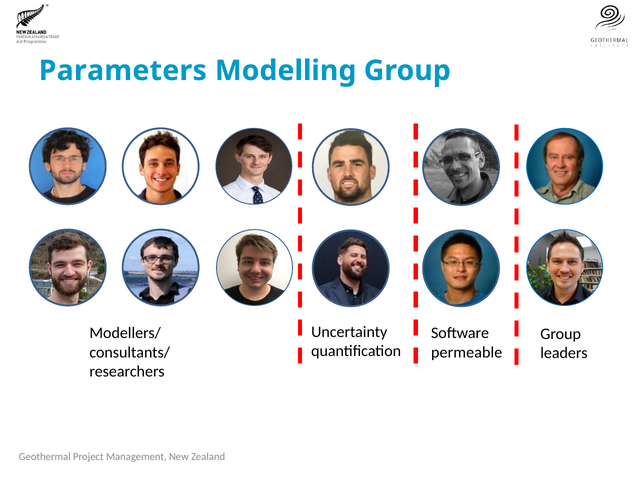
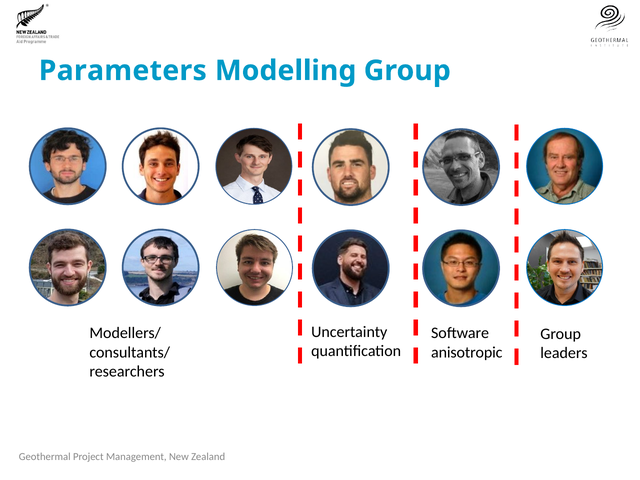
permeable: permeable -> anisotropic (467, 352)
